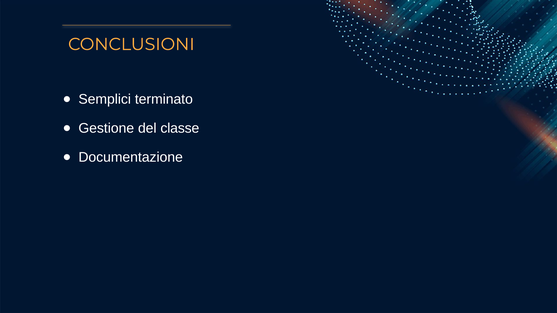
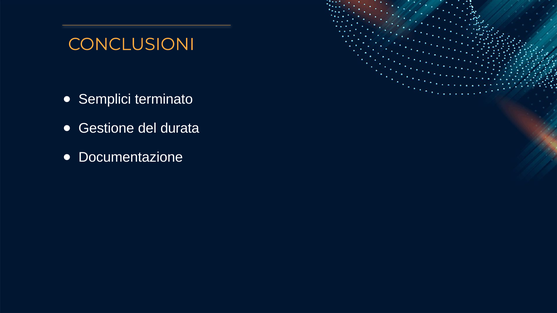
classe: classe -> durata (180, 128)
